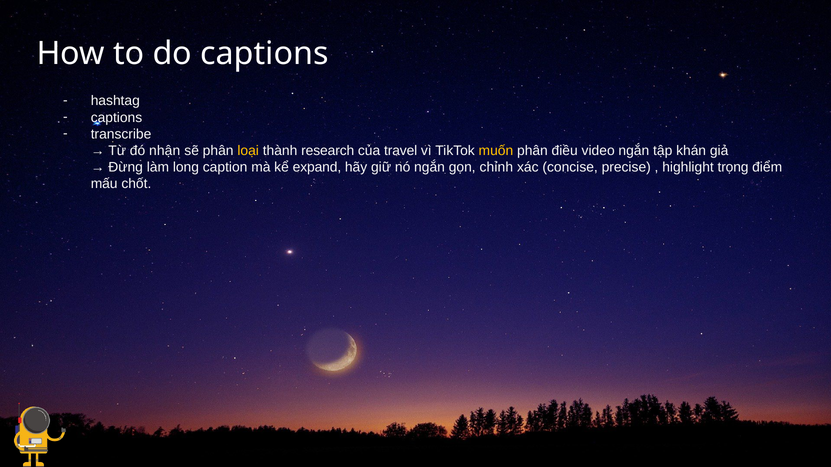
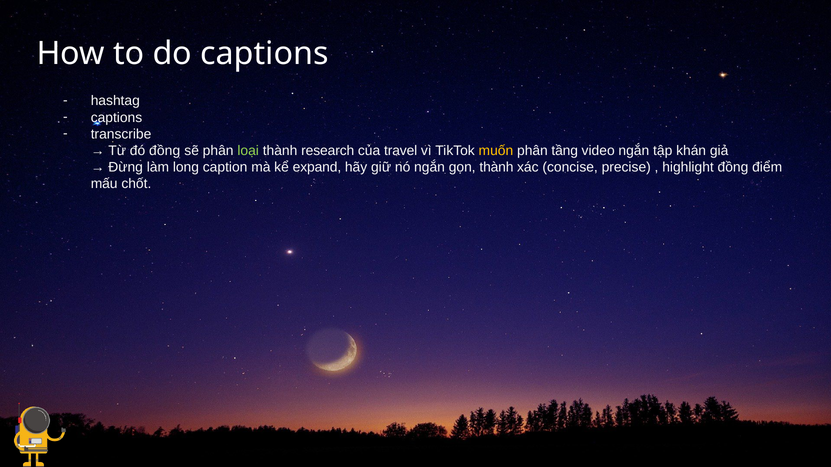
đó nhận: nhận -> đồng (165, 151)
loại colour: yellow -> light green (248, 151)
điều: điều -> tầng (565, 151)
gọn chỉnh: chỉnh -> thành (496, 167)
highlight trọng: trọng -> đồng (733, 167)
